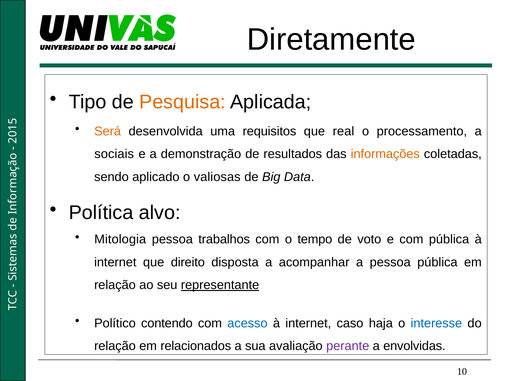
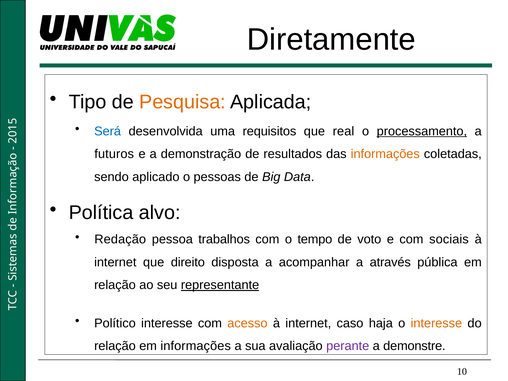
Será colour: orange -> blue (108, 131)
processamento underline: none -> present (422, 131)
sociais: sociais -> futuros (114, 154)
valiosas: valiosas -> pessoas (217, 177)
Mitologia: Mitologia -> Redação (120, 239)
com pública: pública -> sociais (449, 239)
a pessoa: pessoa -> através (390, 262)
Político contendo: contendo -> interesse (167, 323)
acesso colour: blue -> orange (247, 323)
interesse colour: blue -> orange (436, 323)
em relacionados: relacionados -> informações (196, 346)
envolvidas: envolvidas -> demonstre (414, 346)
